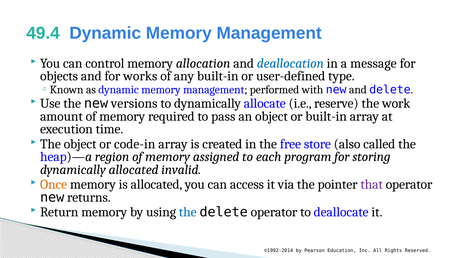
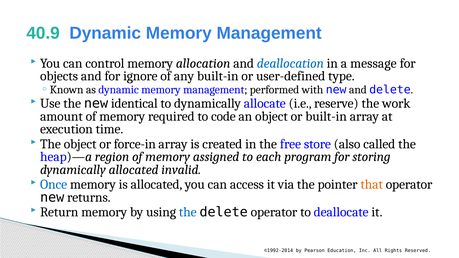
49.4: 49.4 -> 40.9 (43, 33)
works: works -> ignore (140, 76)
versions: versions -> identical (134, 104)
pass: pass -> code (223, 116)
code-in: code-in -> force-in (135, 144)
Once colour: orange -> blue (54, 185)
that colour: purple -> orange (372, 185)
